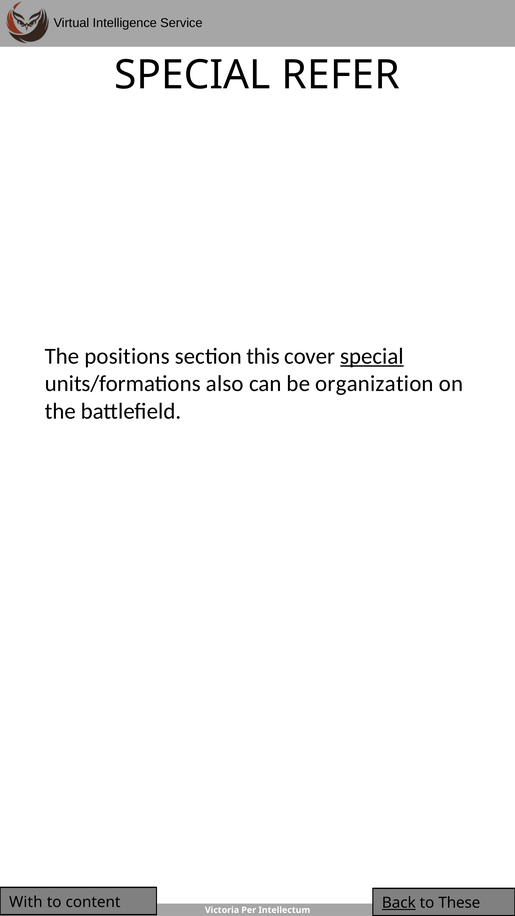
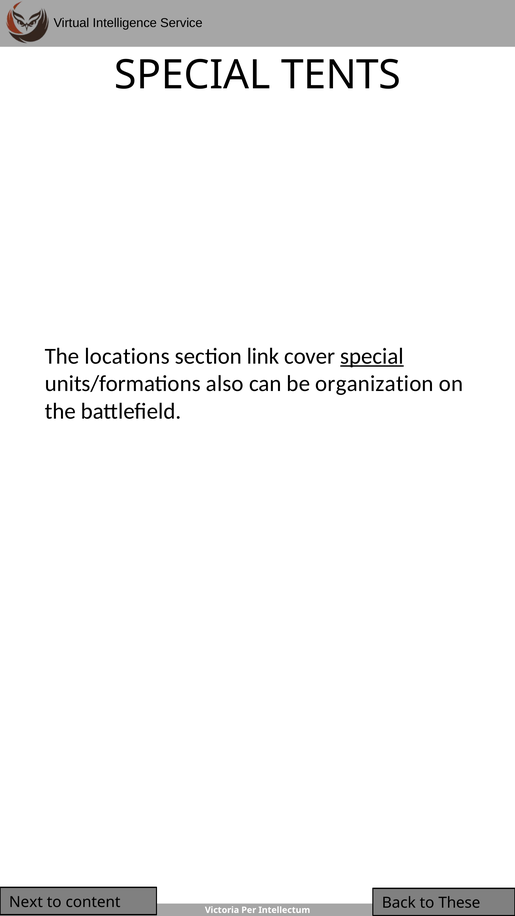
REFER: REFER -> TENTS (341, 75)
positions: positions -> locations (127, 356)
this: this -> link (263, 356)
With: With -> Next (26, 902)
Back underline: present -> none (399, 902)
